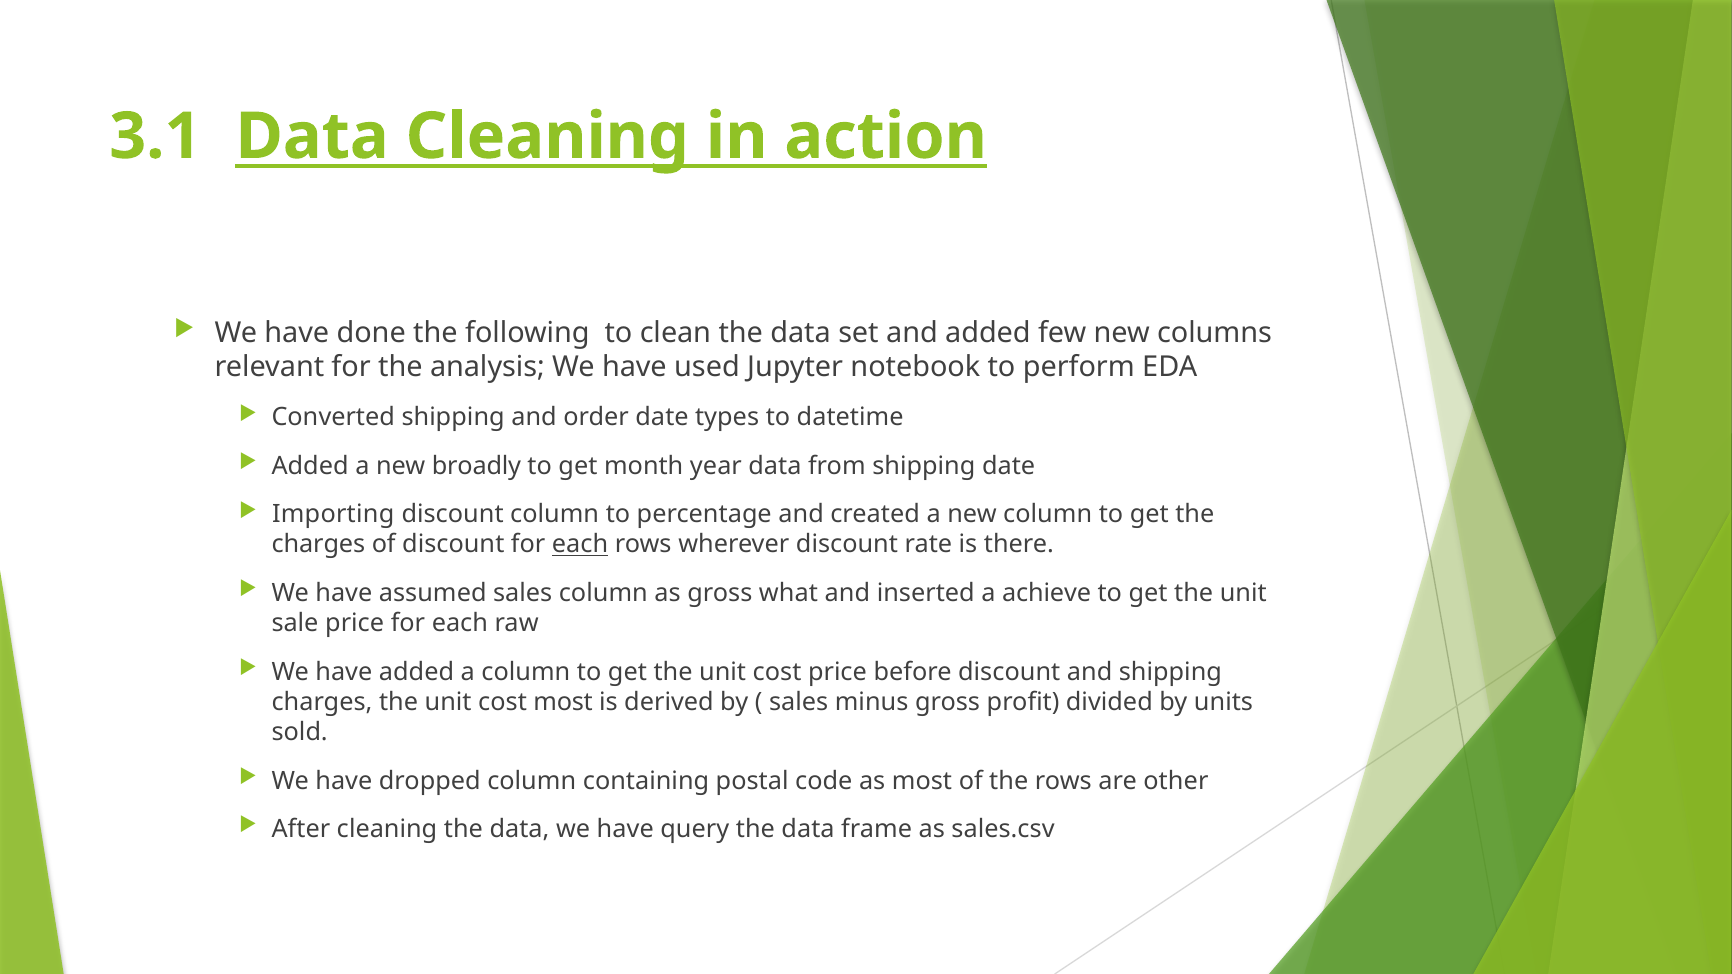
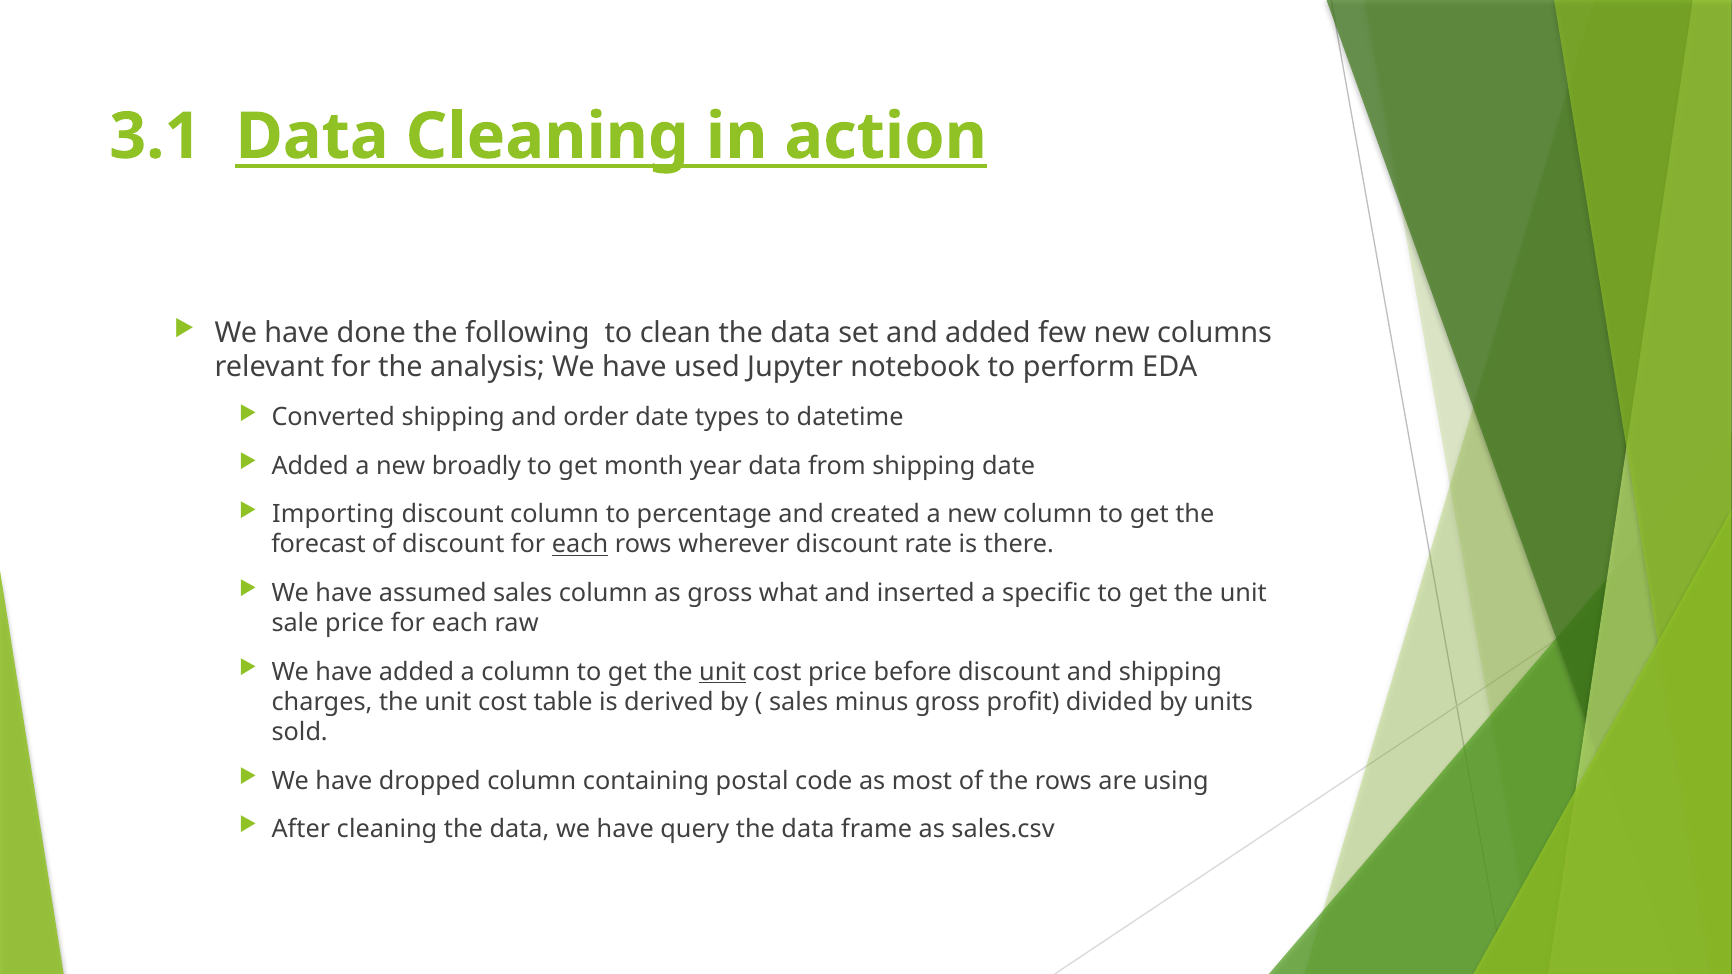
charges: charges -> forecast (318, 545)
achieve: achieve -> specific (1046, 593)
unit underline: none -> present (723, 672)
cost most: most -> table (563, 702)
other: other -> using (1176, 781)
